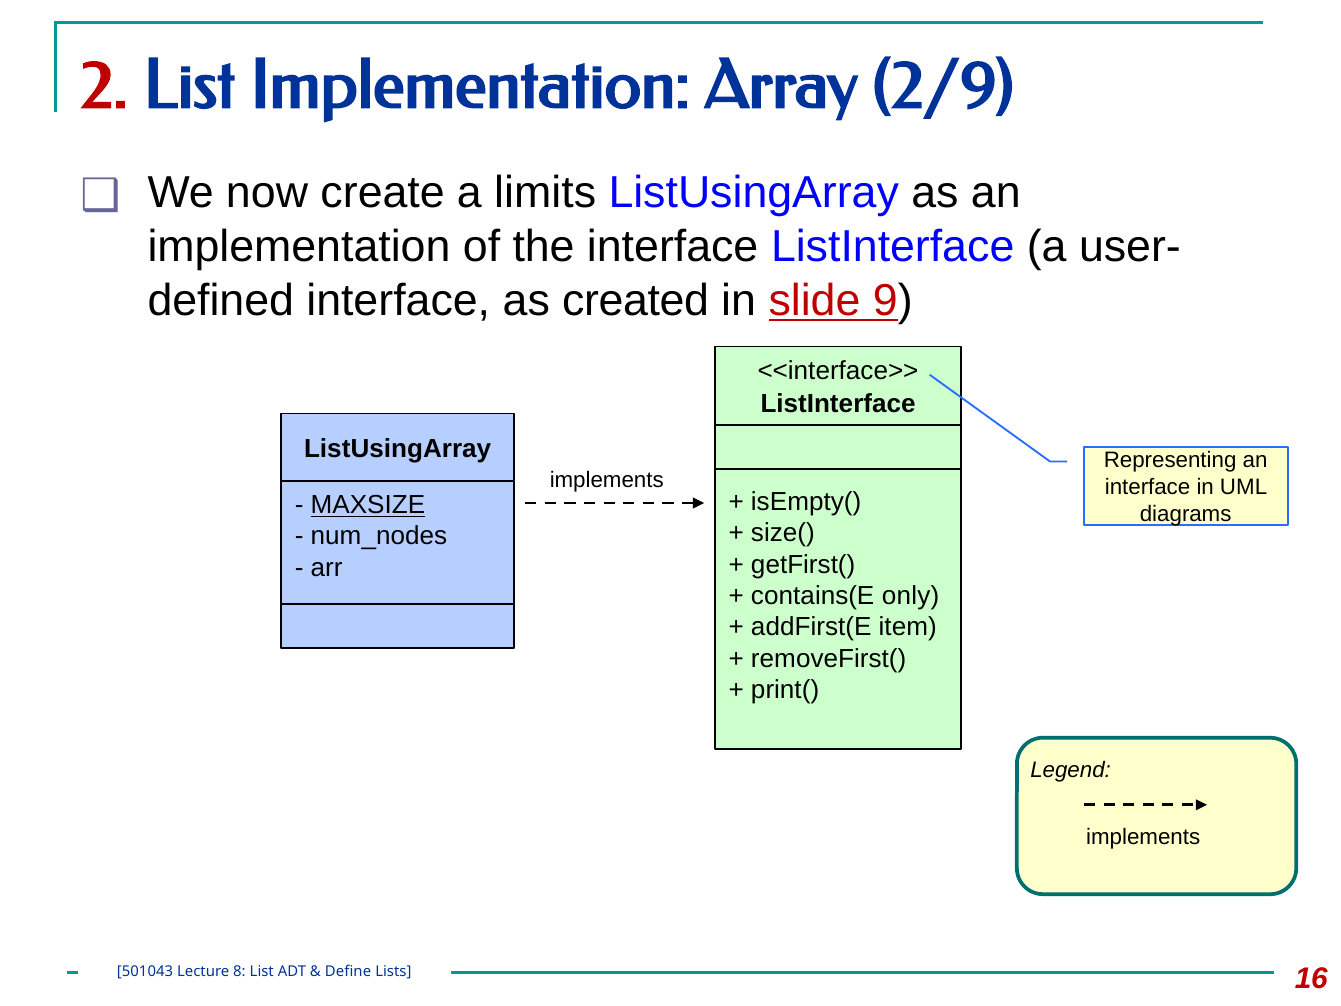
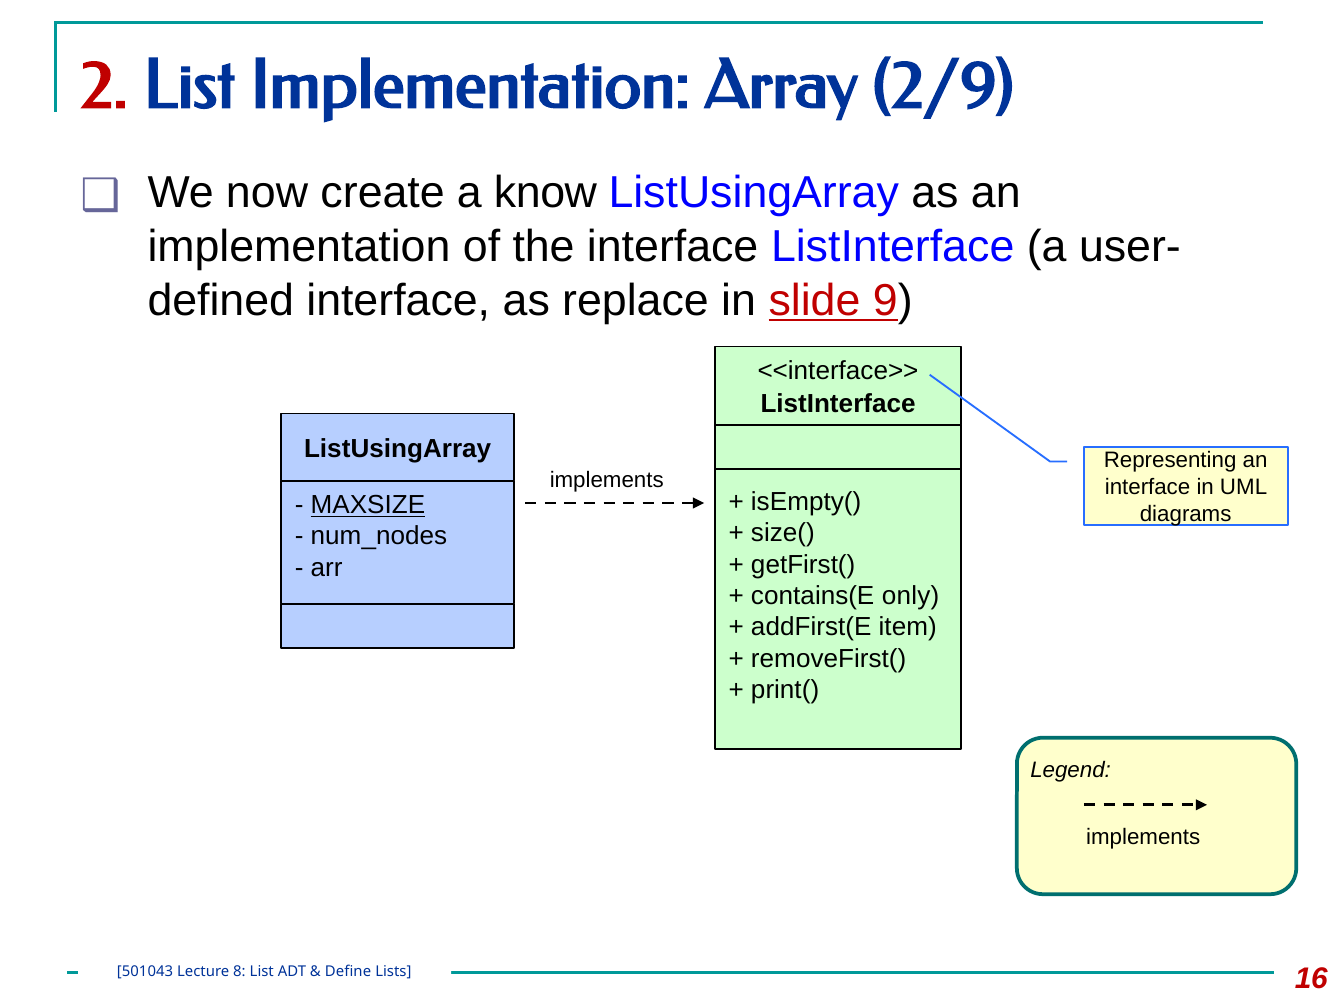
limits: limits -> know (545, 193)
created: created -> replace (635, 300)
